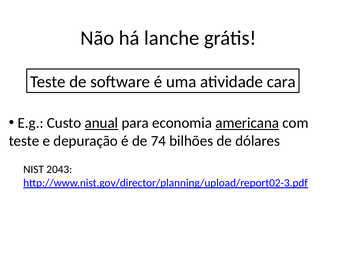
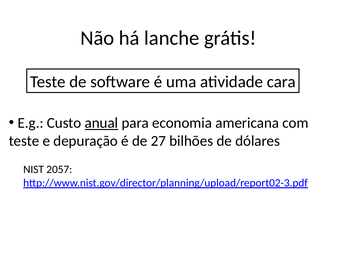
americana underline: present -> none (247, 123)
74: 74 -> 27 (158, 141)
2043: 2043 -> 2057 (59, 169)
